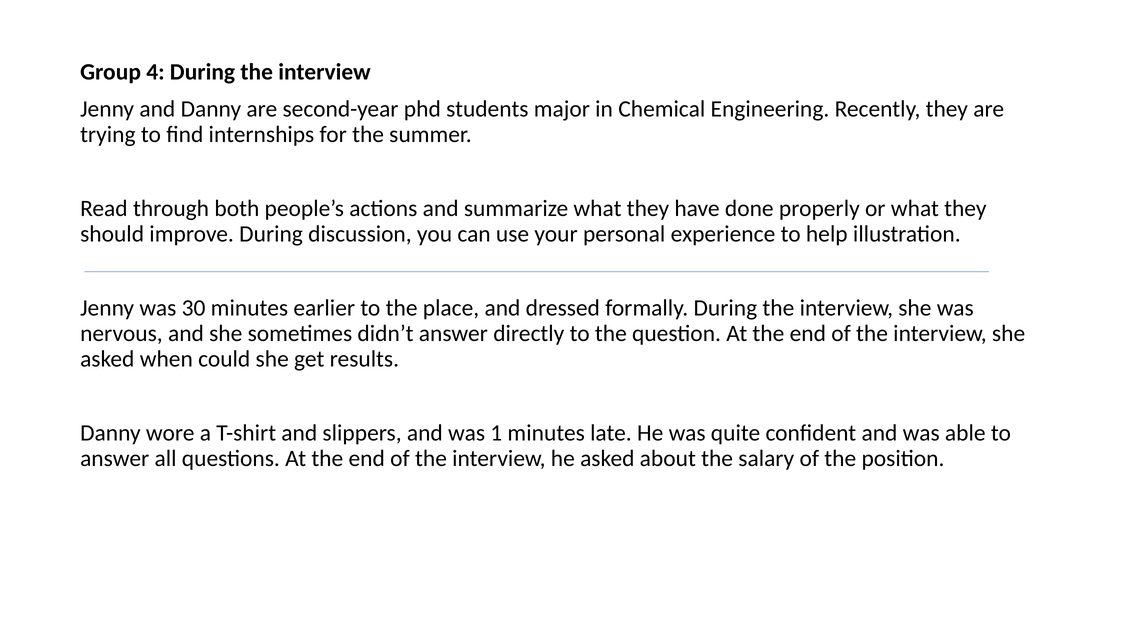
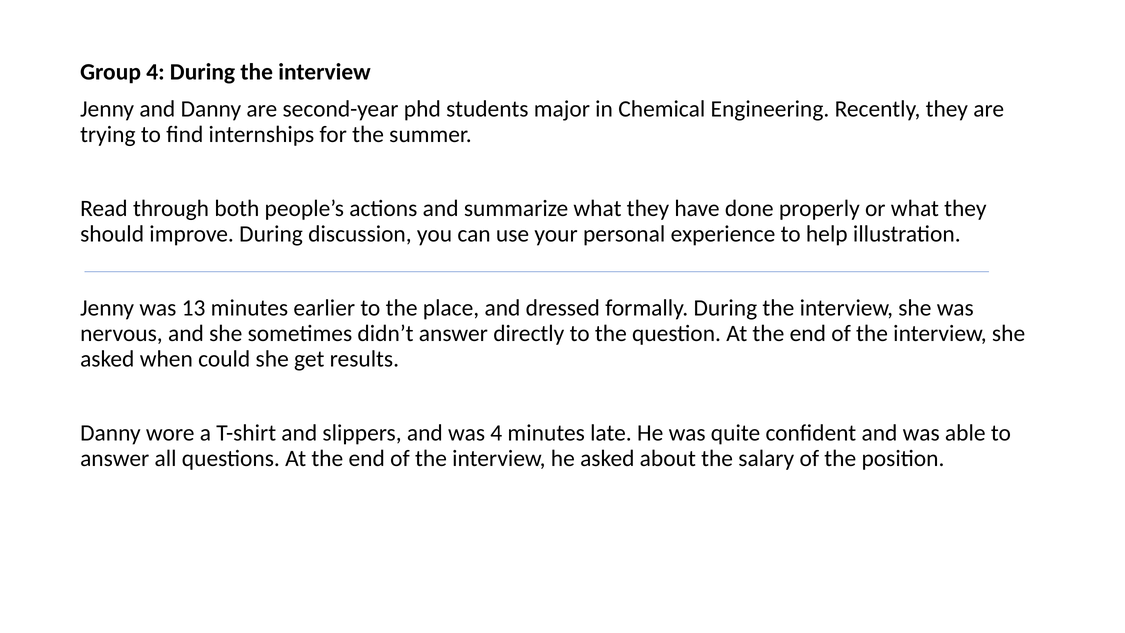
30: 30 -> 13 (194, 308)
was 1: 1 -> 4 (496, 433)
